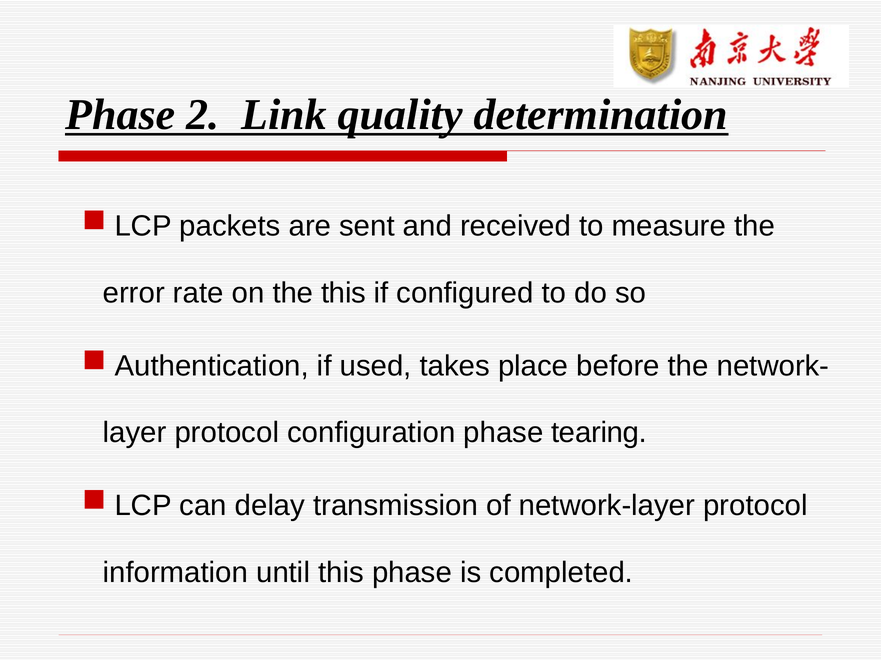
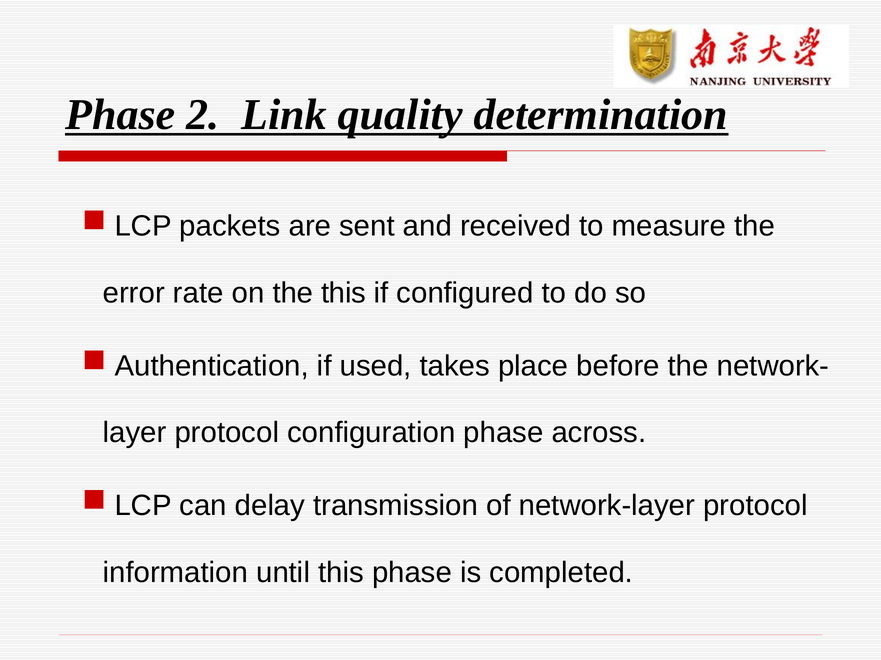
tearing: tearing -> across (599, 433)
